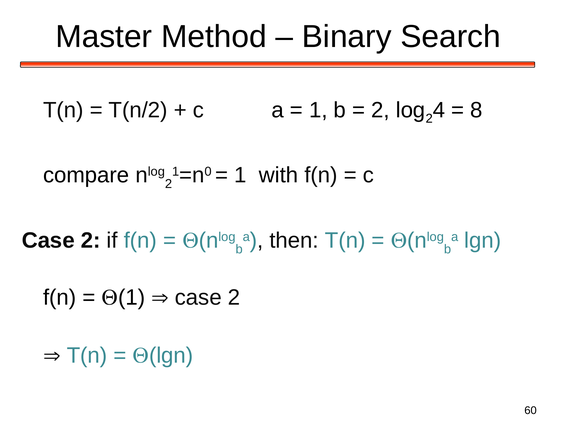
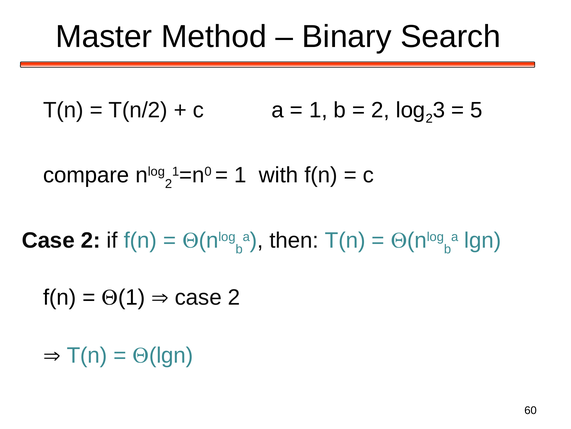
4: 4 -> 3 (439, 110)
8: 8 -> 5 (476, 110)
